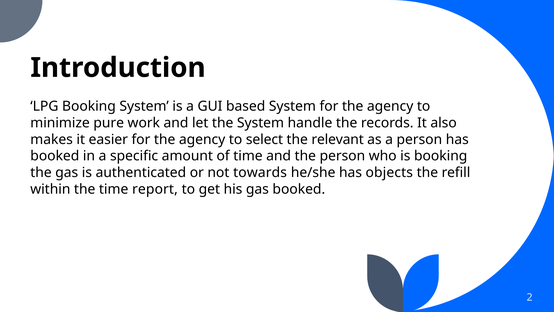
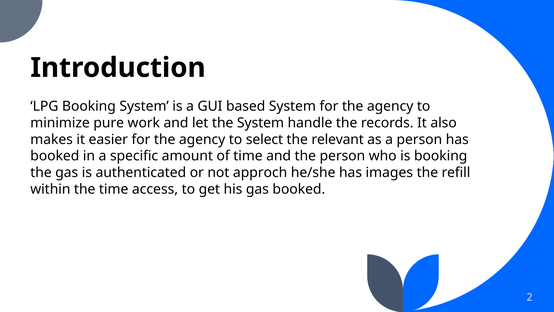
towards: towards -> approch (260, 173)
objects: objects -> images (389, 173)
report: report -> access (155, 189)
